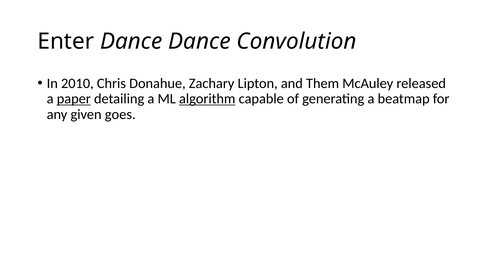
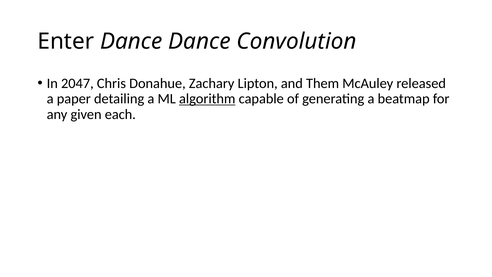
2010: 2010 -> 2047 (77, 83)
paper underline: present -> none (74, 99)
goes: goes -> each (120, 114)
